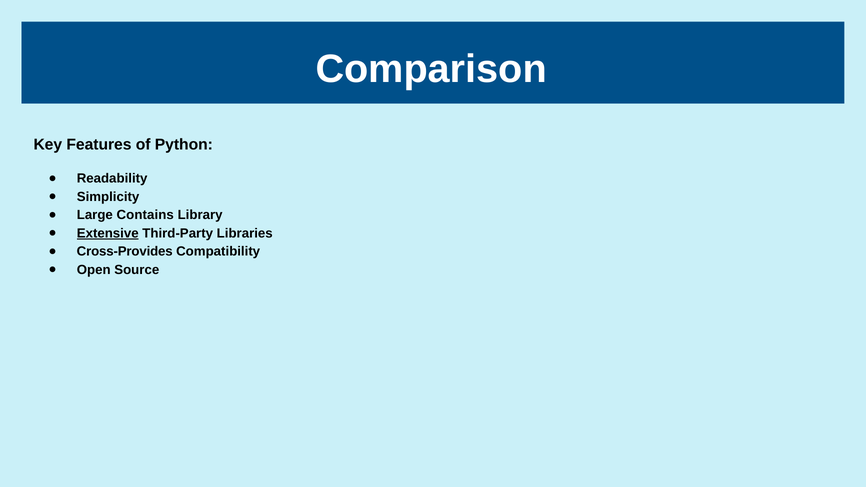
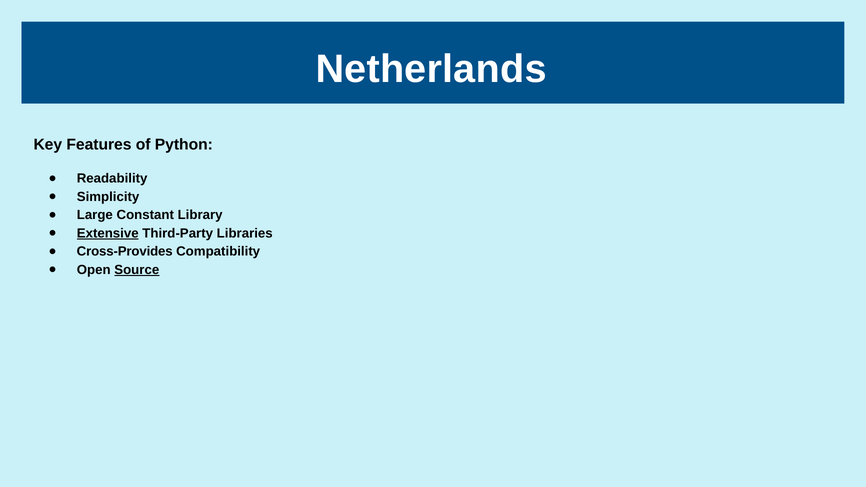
Comparison: Comparison -> Netherlands (431, 69)
Contains: Contains -> Constant (145, 215)
Source underline: none -> present (137, 270)
